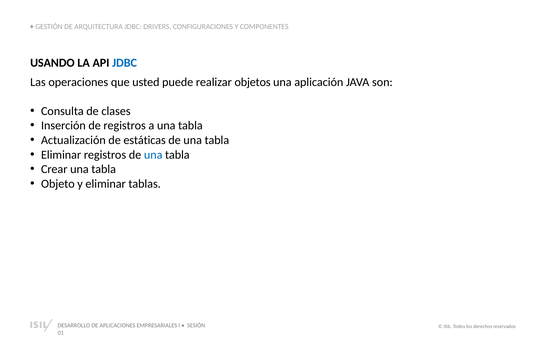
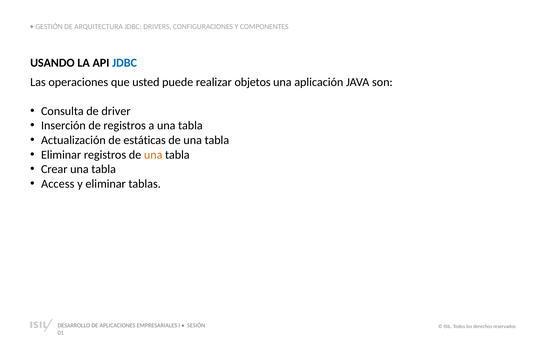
clases: clases -> driver (116, 111)
una colour: blue -> orange (153, 155)
Objeto: Objeto -> Access (58, 184)
